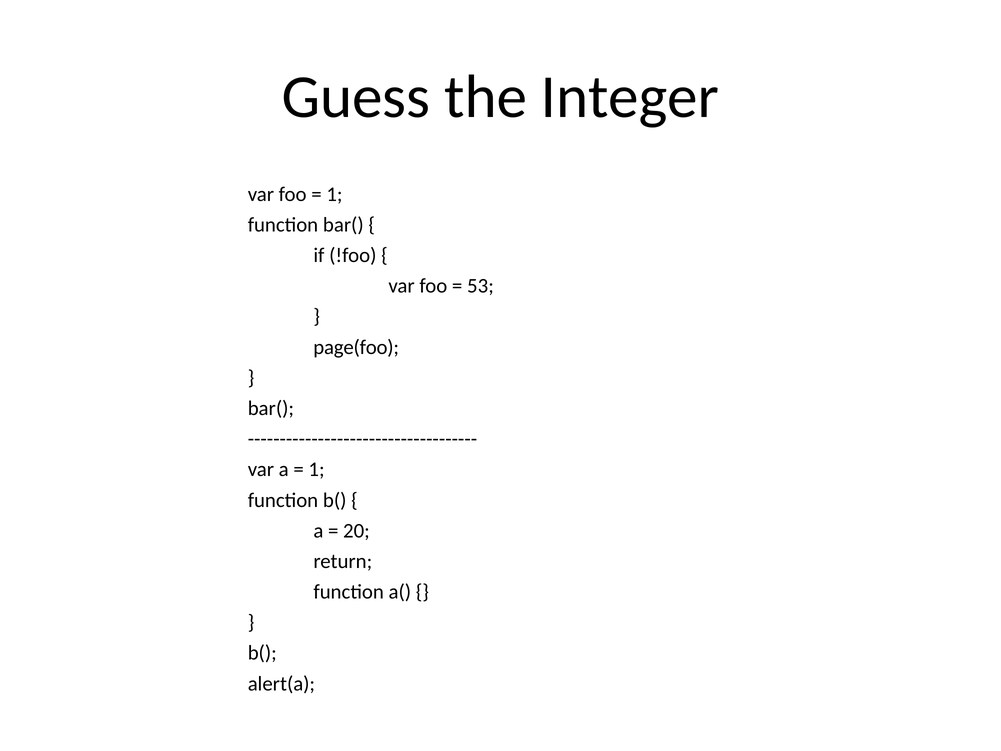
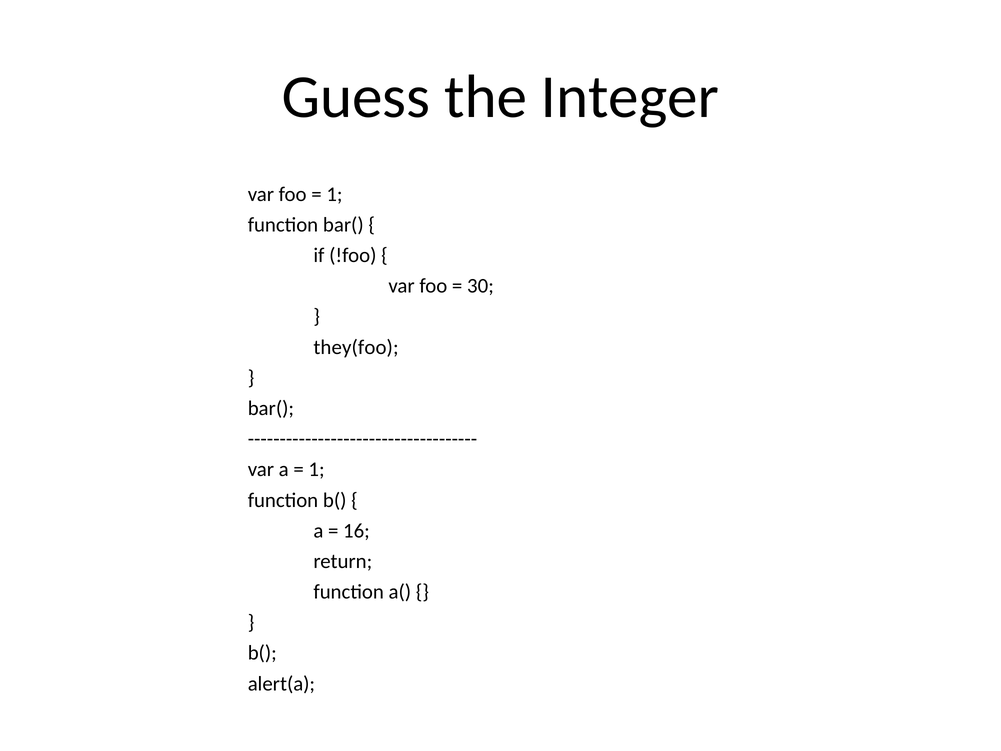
53: 53 -> 30 (480, 286)
page(foo: page(foo -> they(foo (356, 347)
20: 20 -> 16 (356, 531)
